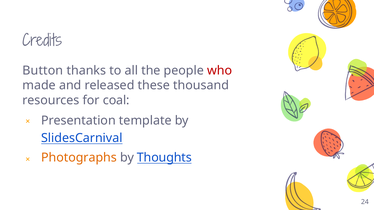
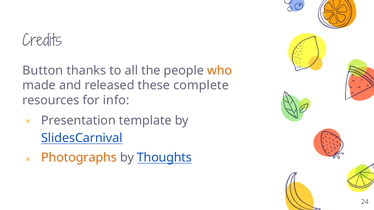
who colour: red -> orange (220, 71)
thousand: thousand -> complete (201, 85)
coal: coal -> info (116, 100)
